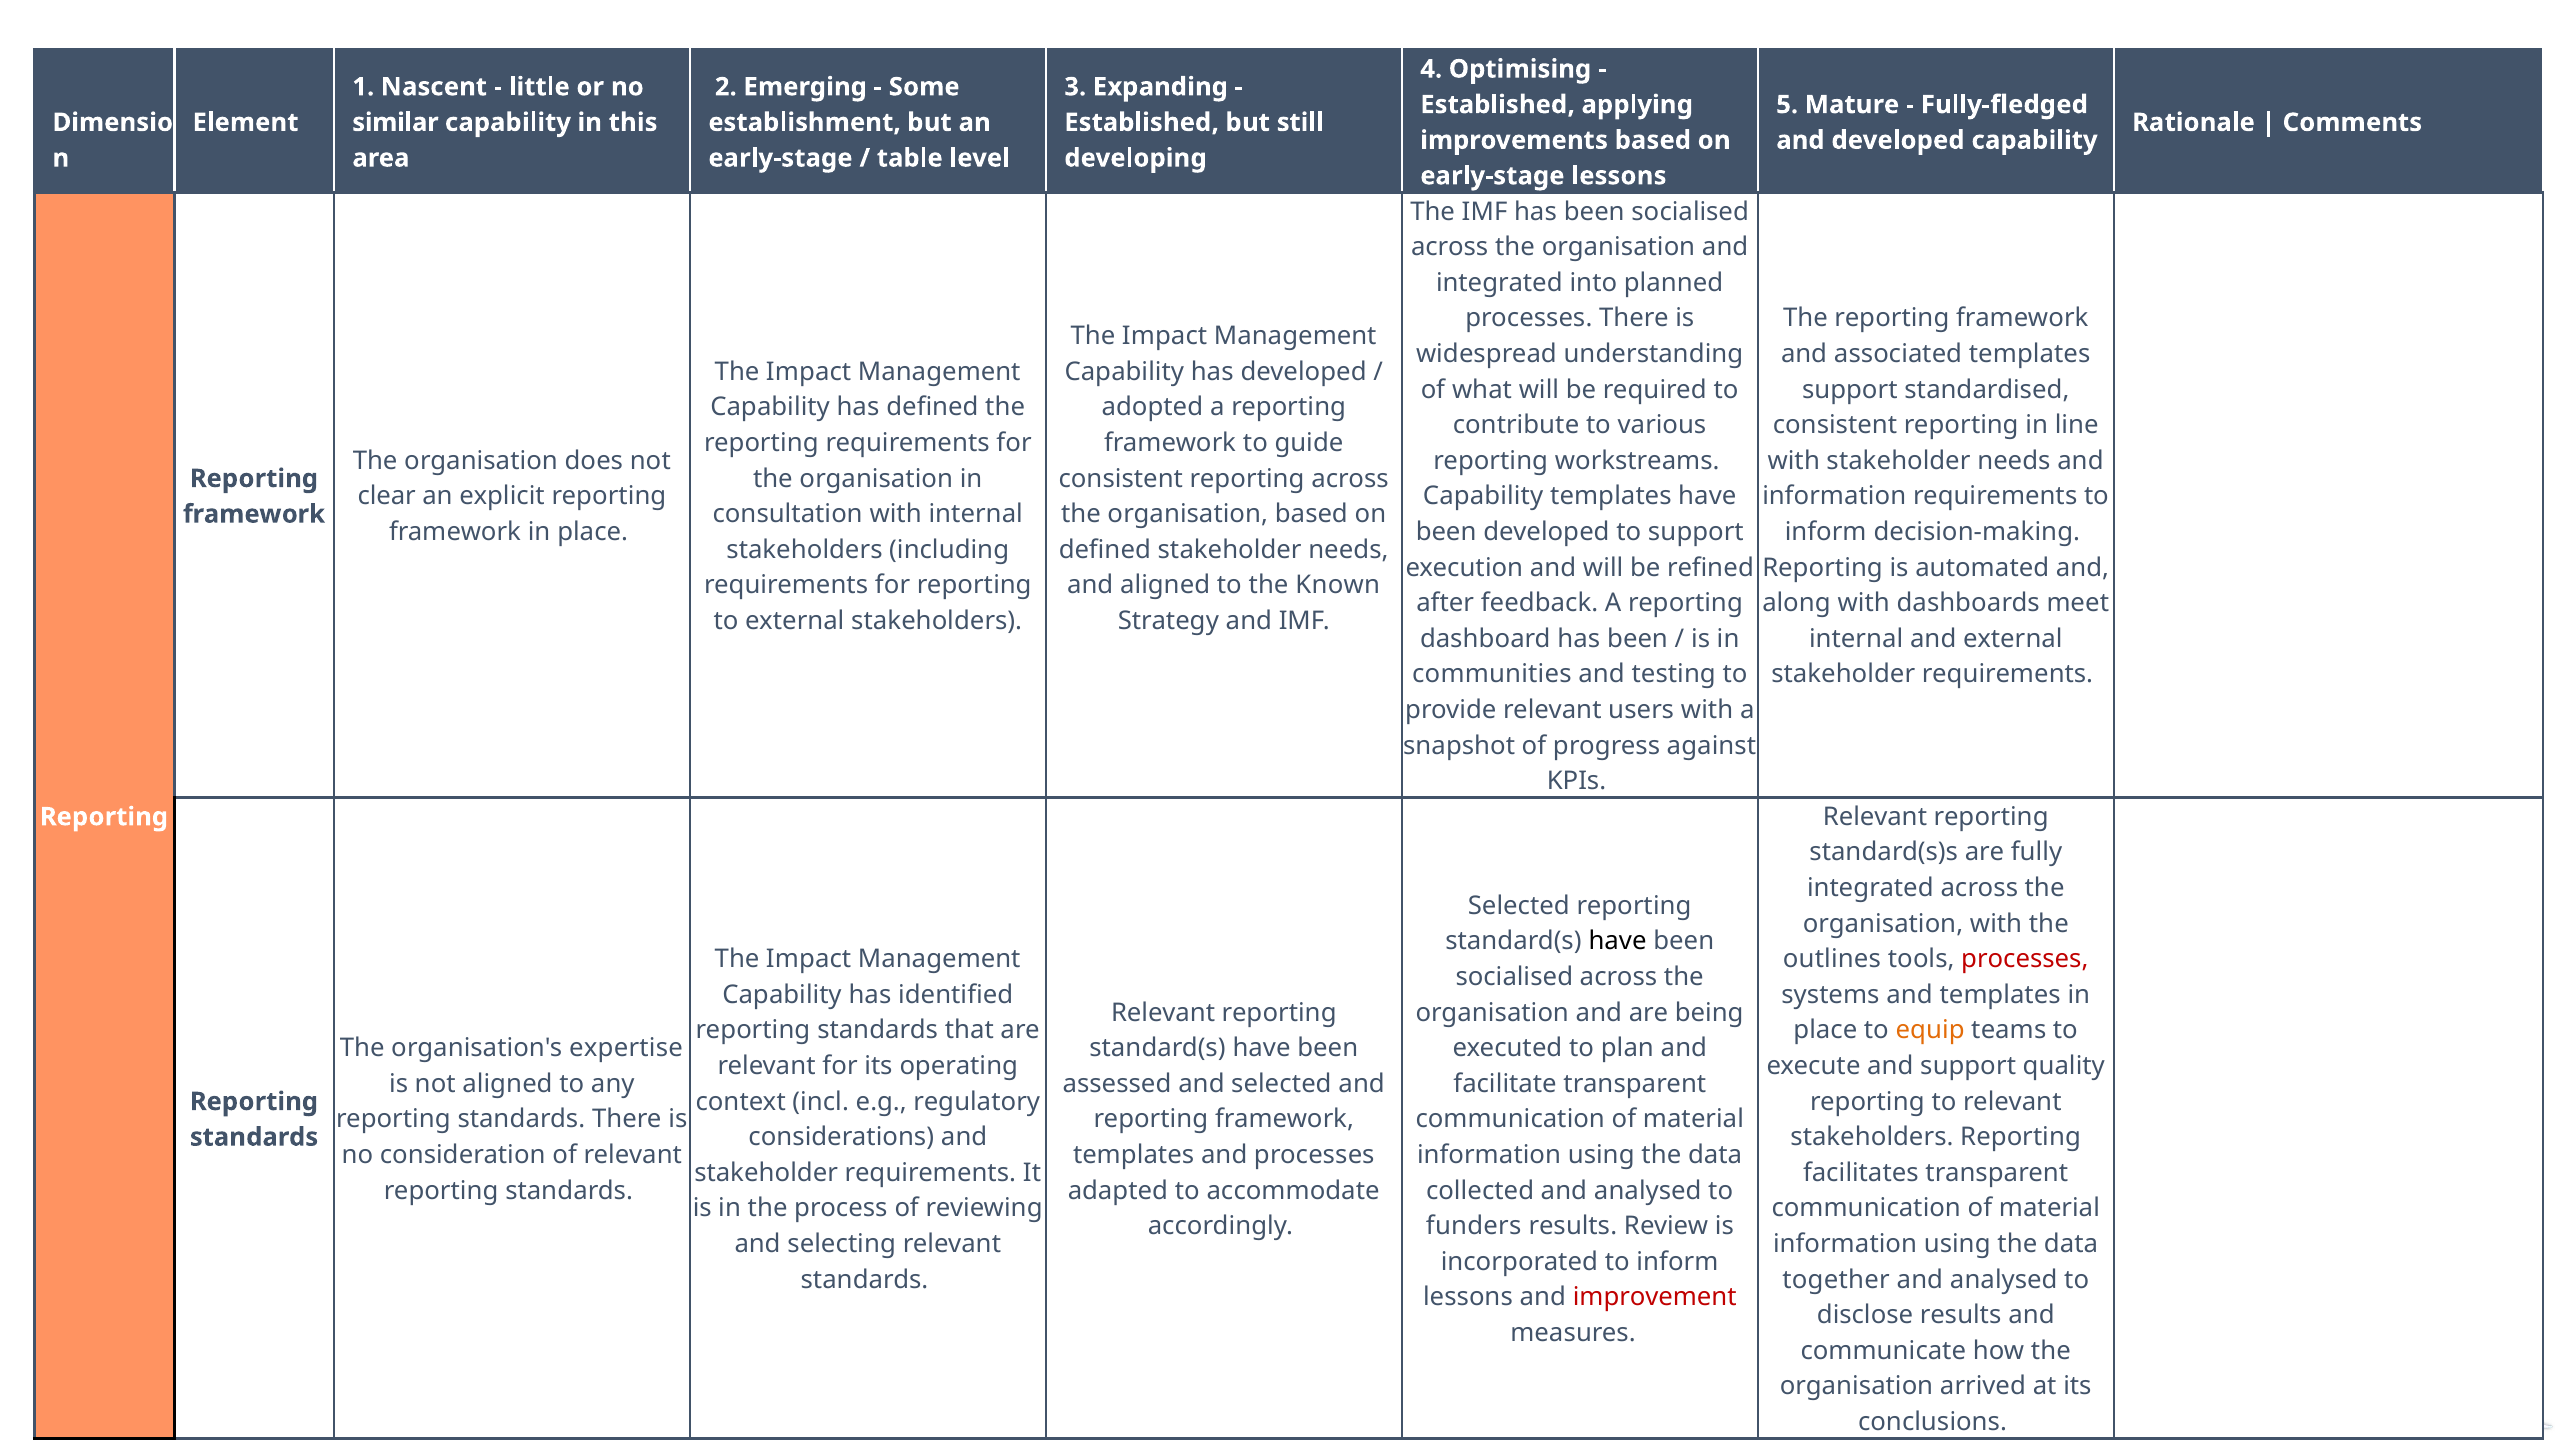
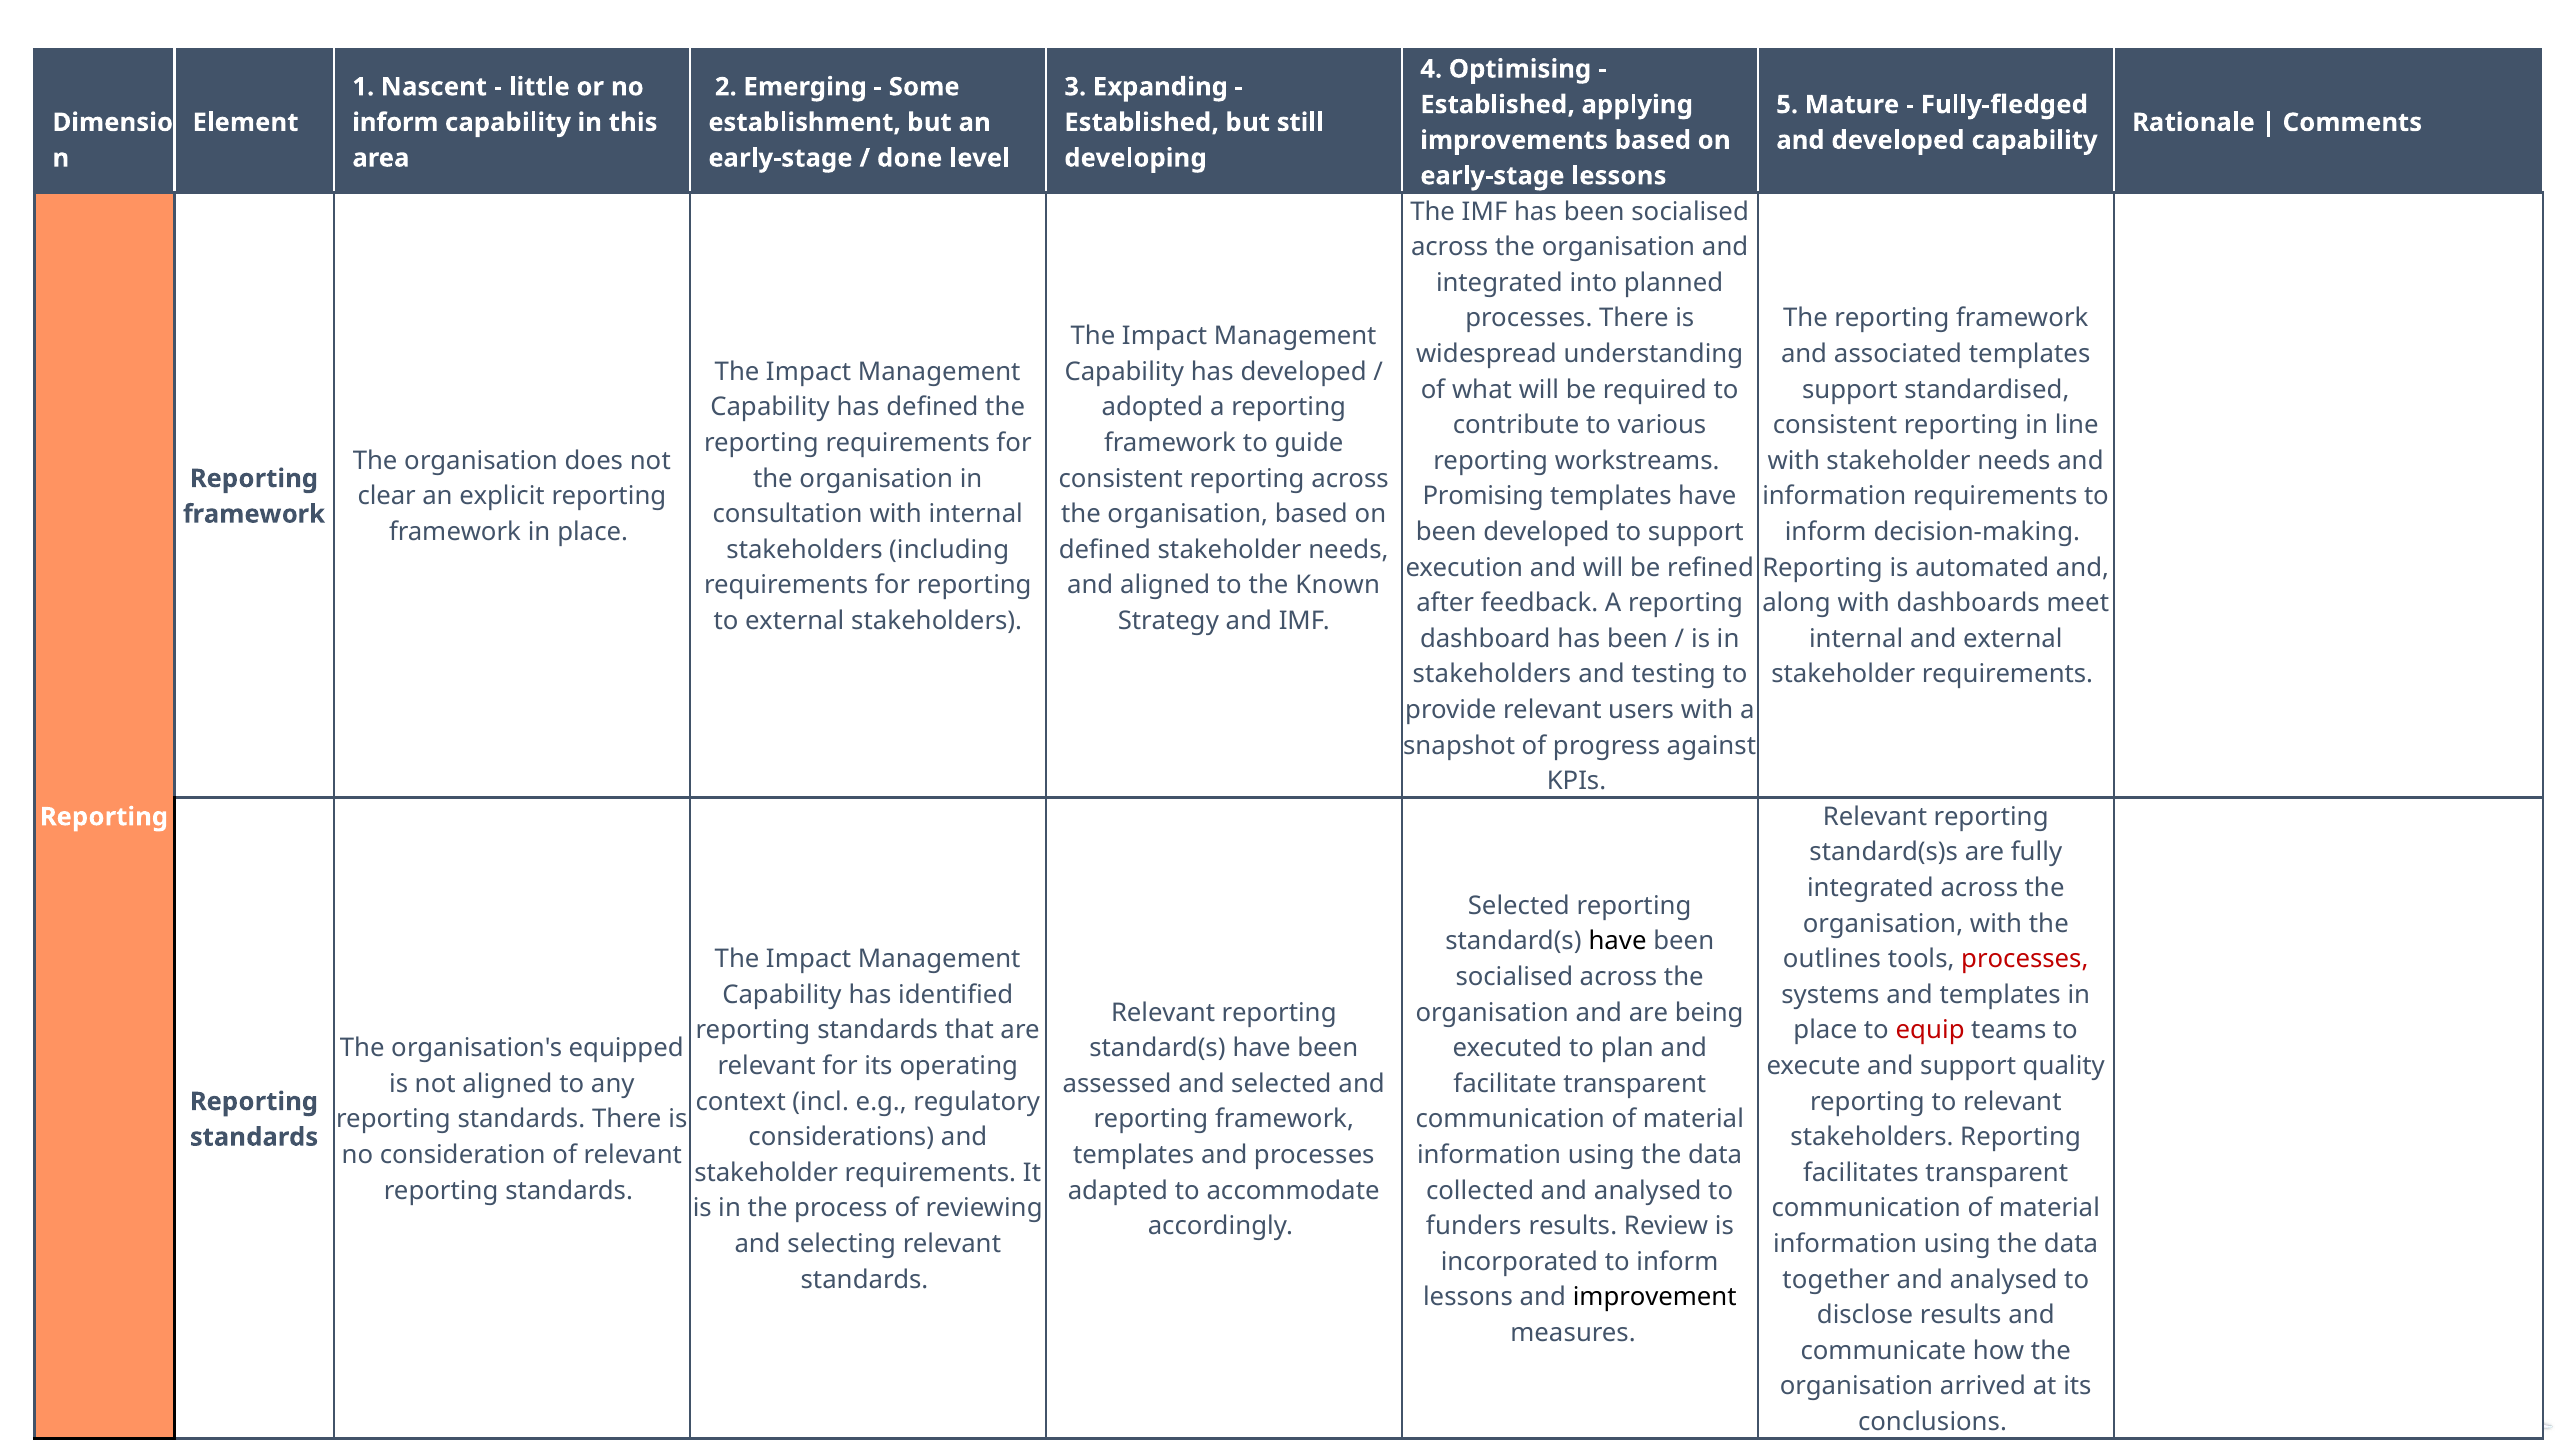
similar: similar -> inform (395, 122)
table: table -> done (910, 158)
Capability: Capability -> Promising (1483, 496)
communities: communities -> stakeholders (1492, 674)
equip colour: orange -> red (1930, 1030)
expertise: expertise -> equipped (626, 1048)
improvement colour: red -> black (1655, 1297)
